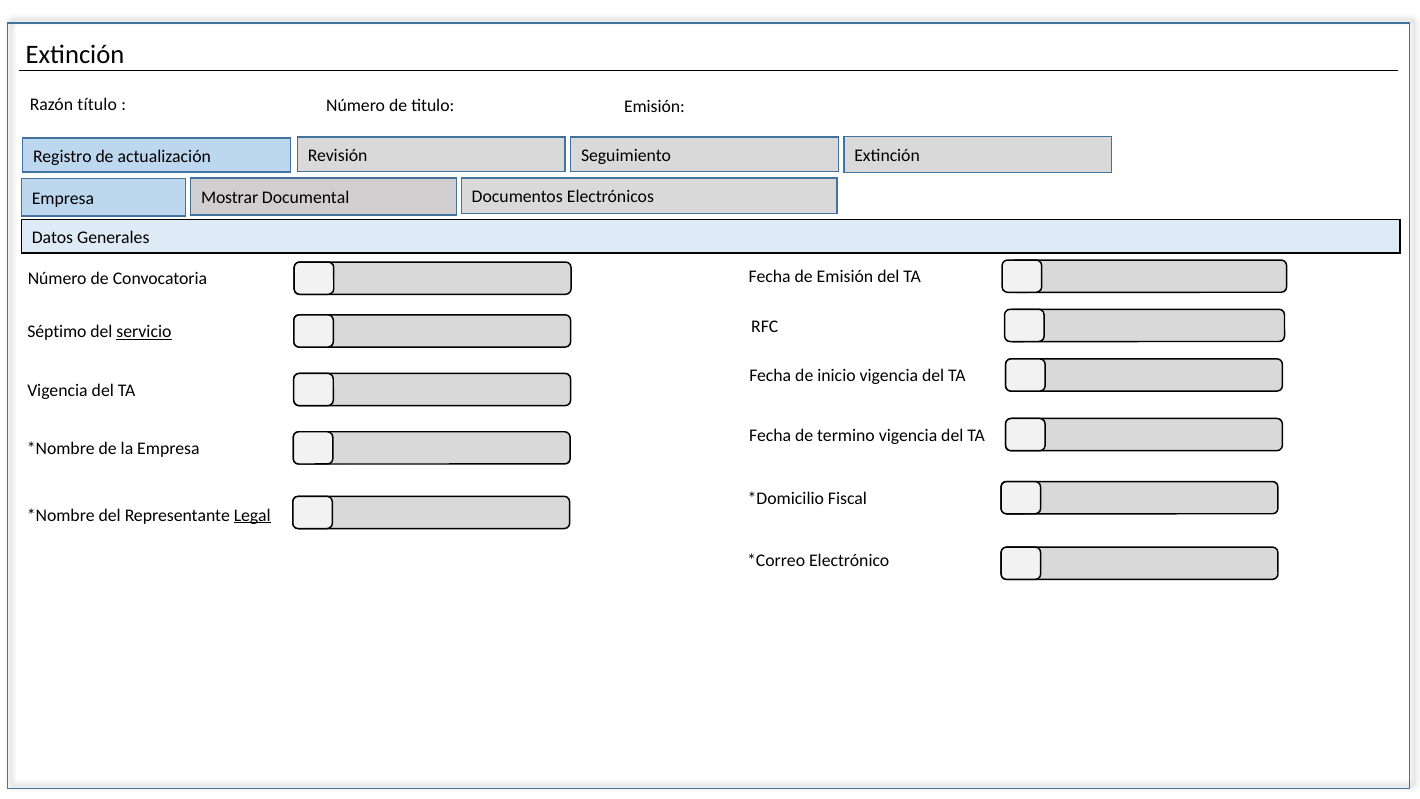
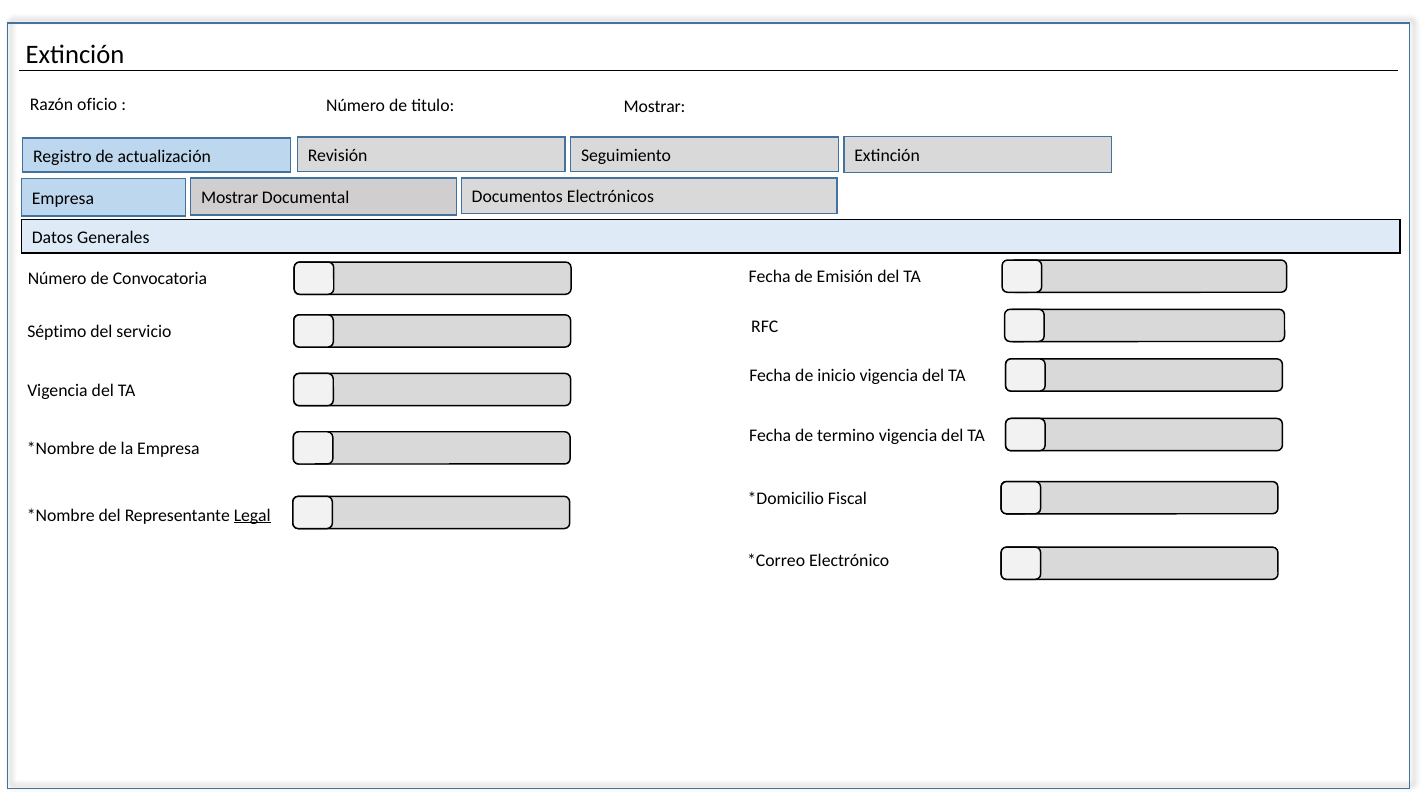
título: título -> oficio (97, 105)
Emisión: Emisión -> Mostrar (655, 106)
servicio underline: present -> none (144, 332)
